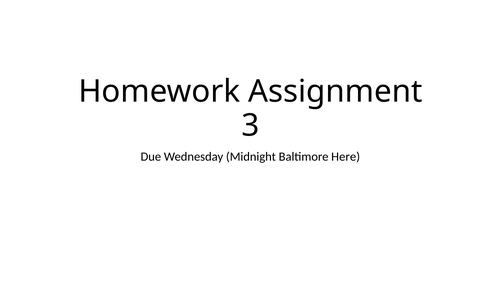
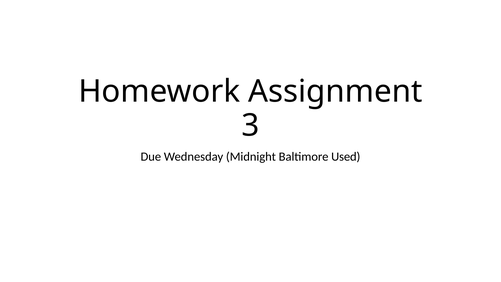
Here: Here -> Used (346, 157)
